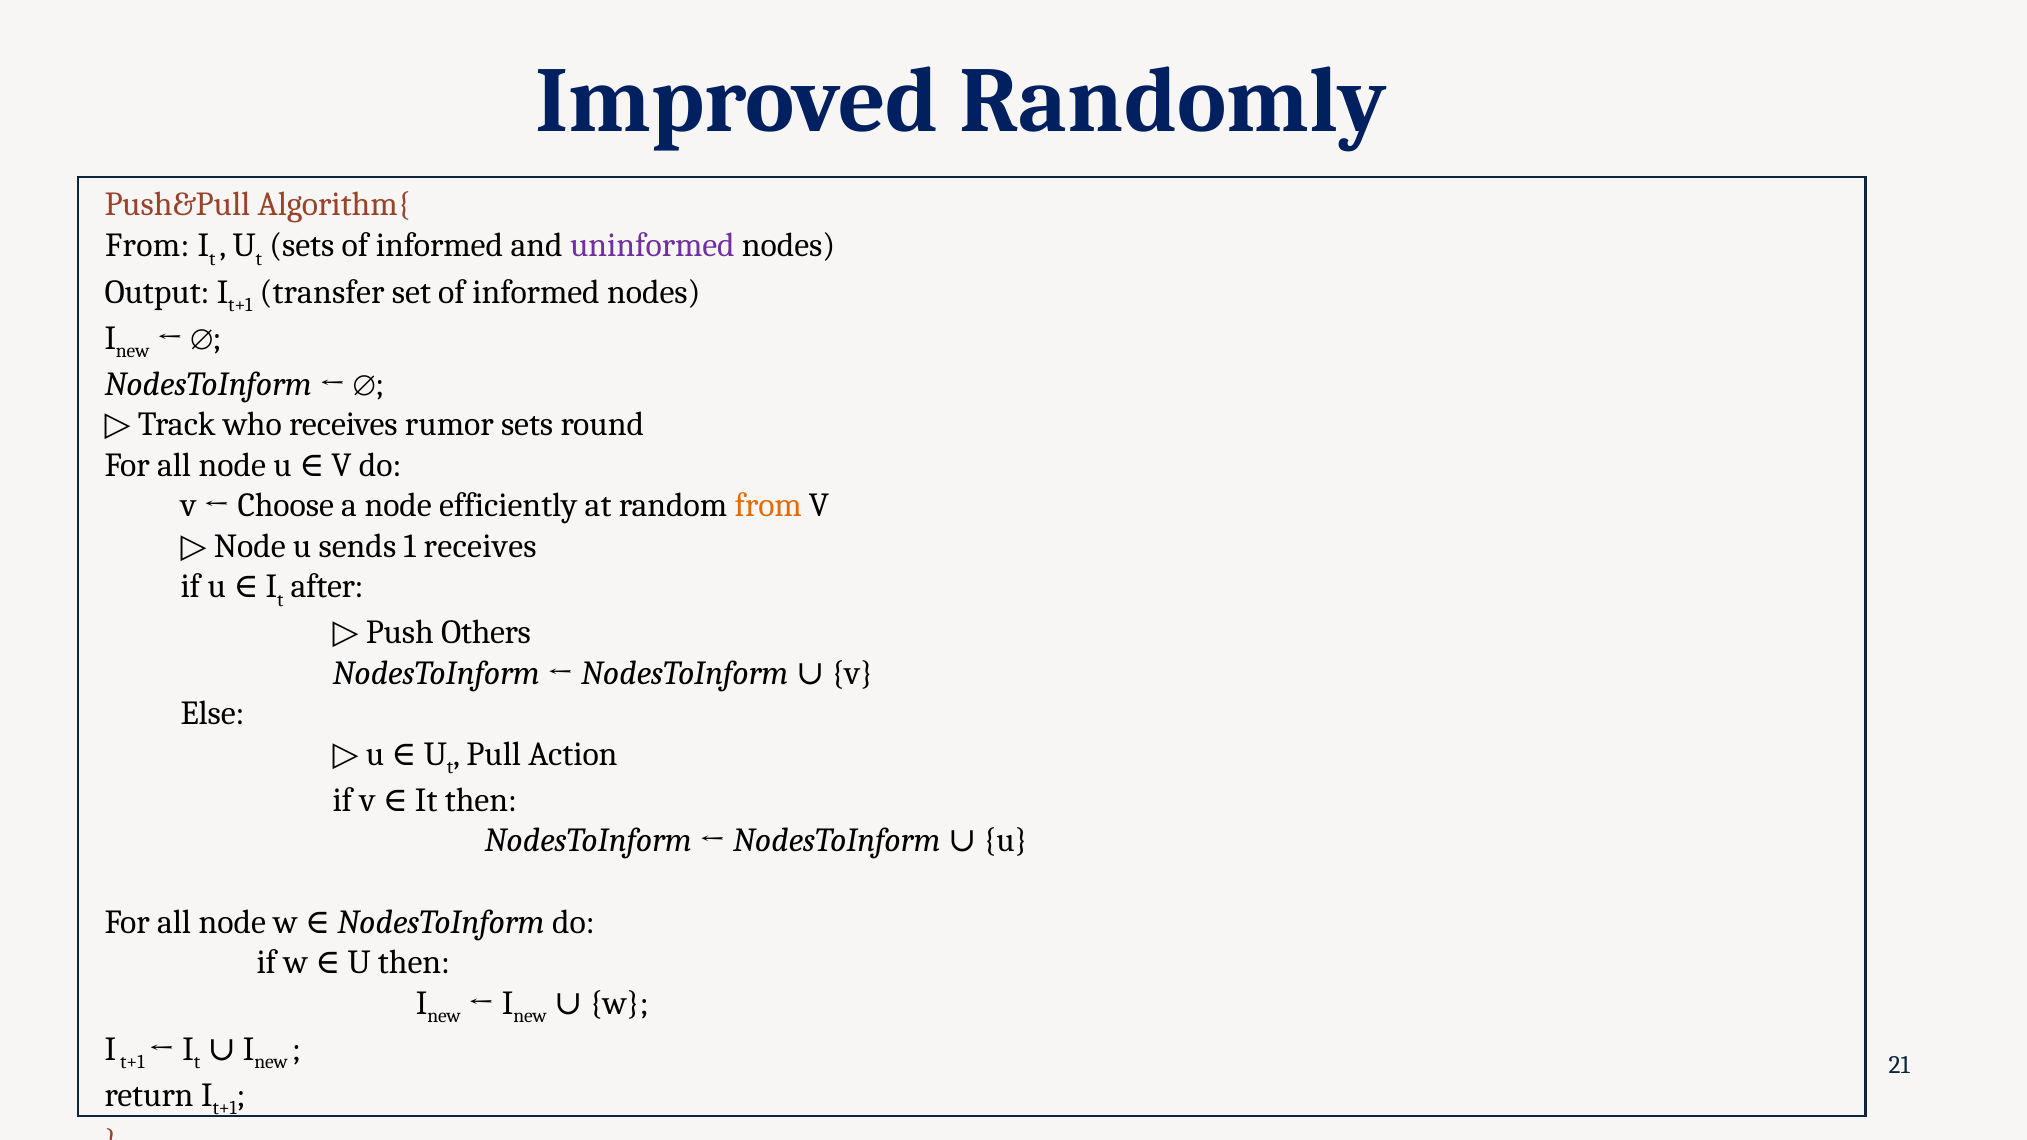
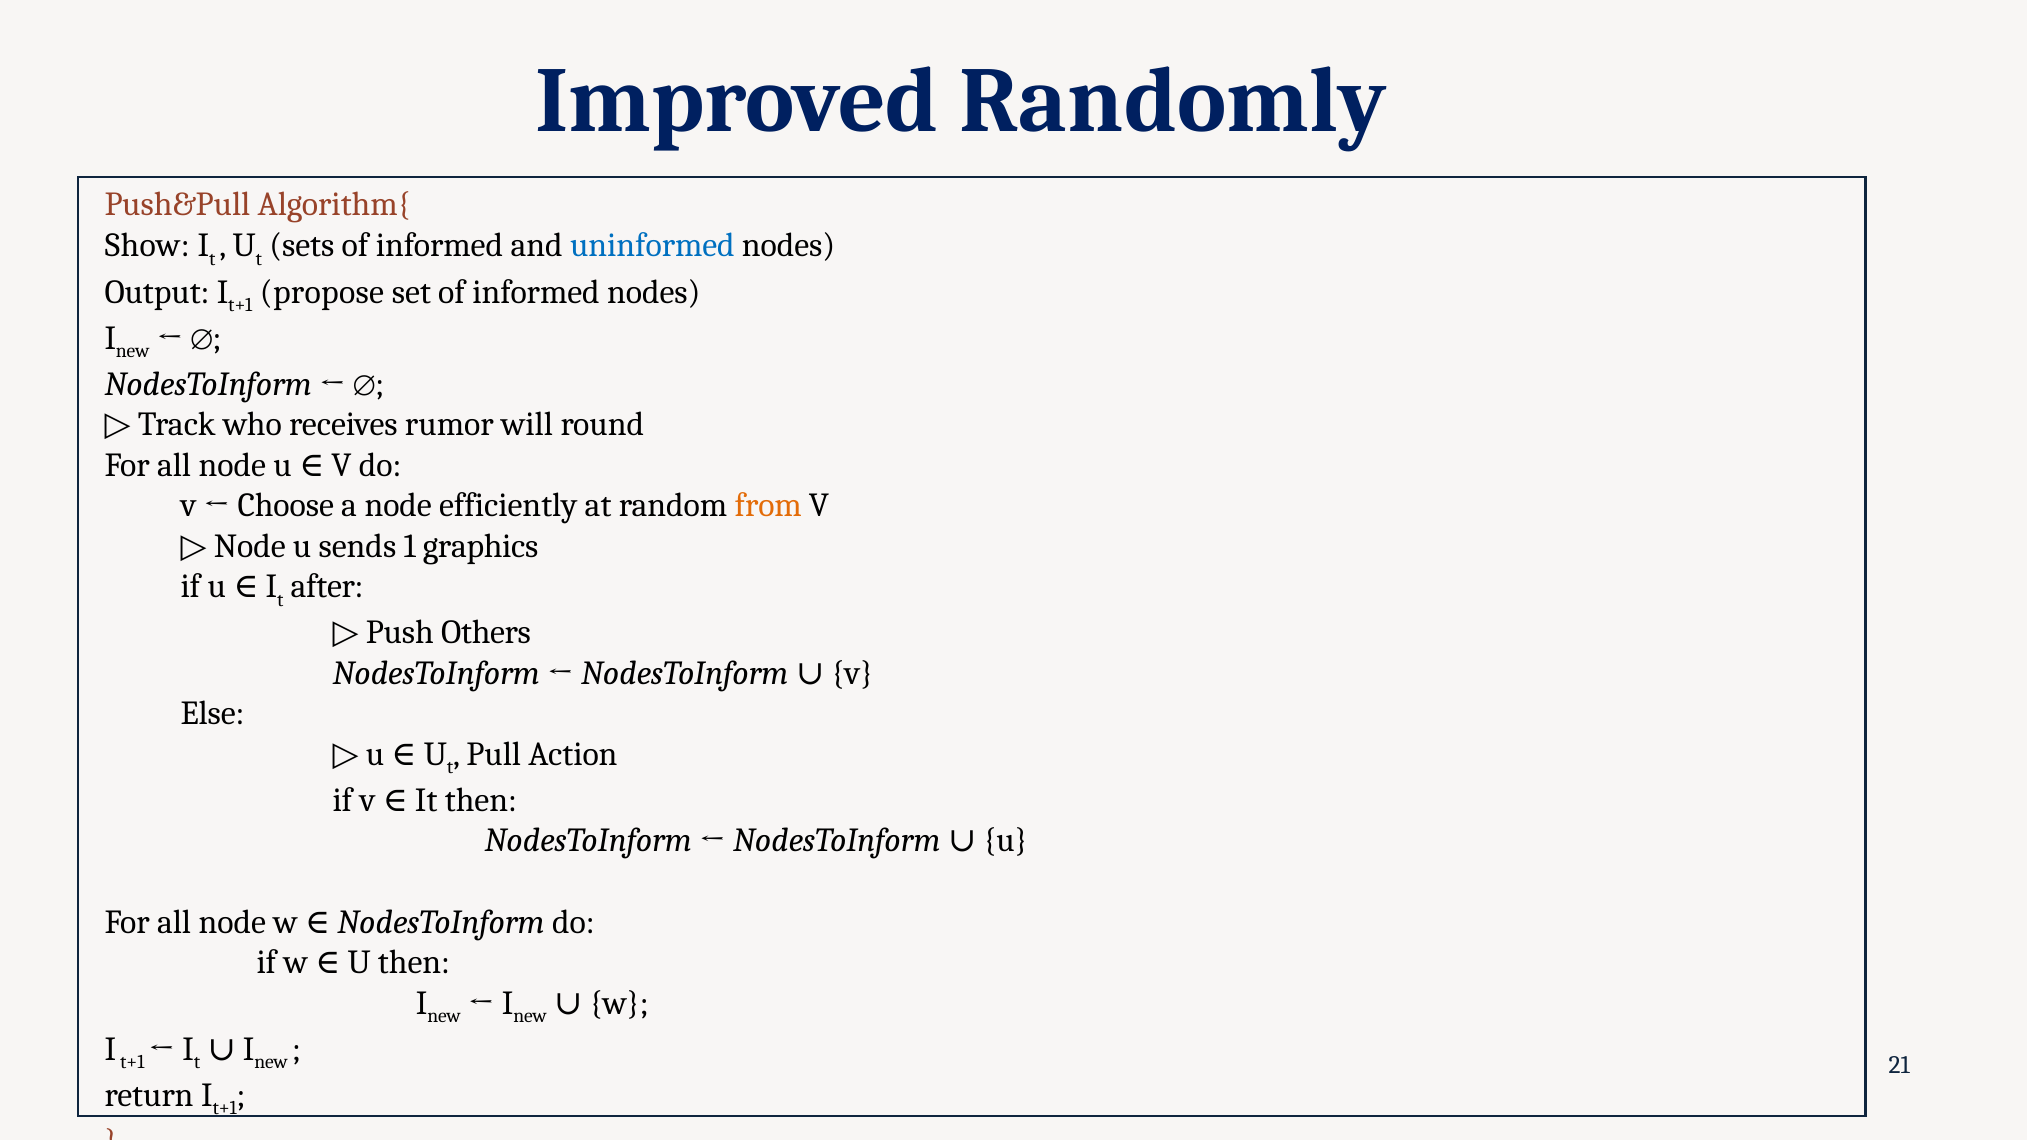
From: From -> Show (147, 246)
uninformed colour: purple -> blue (652, 246)
transfer: transfer -> propose (322, 292)
rumor sets: sets -> will (527, 425)
1 receives: receives -> graphics (481, 546)
